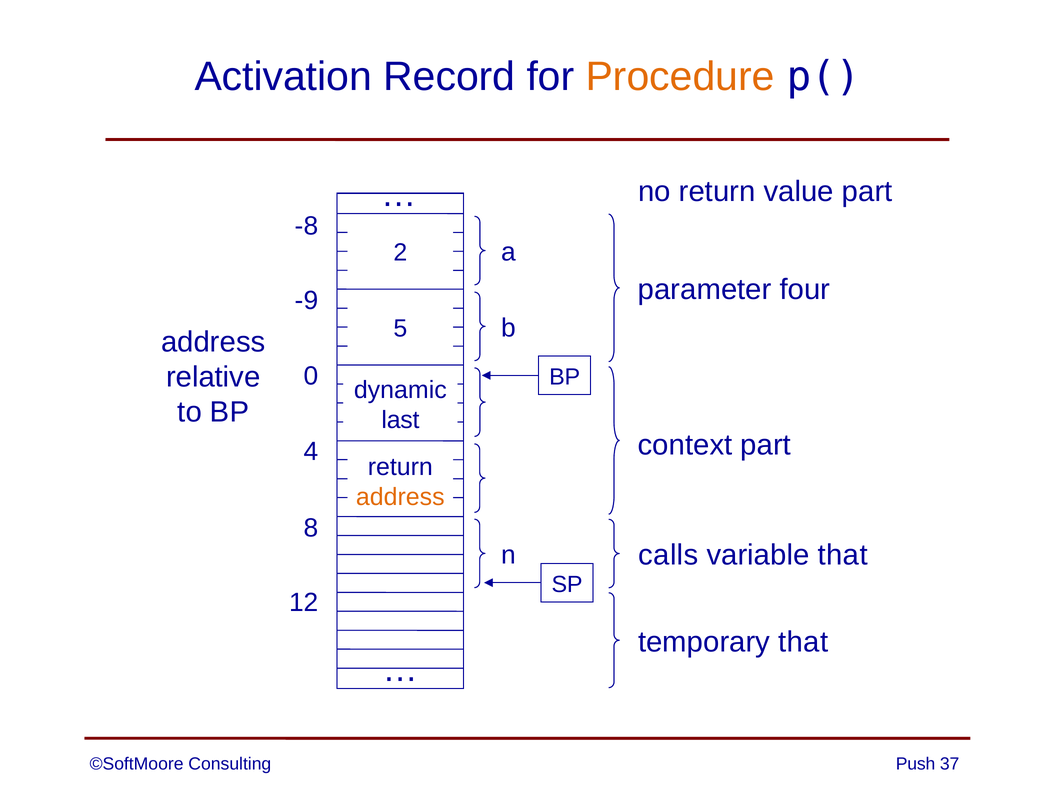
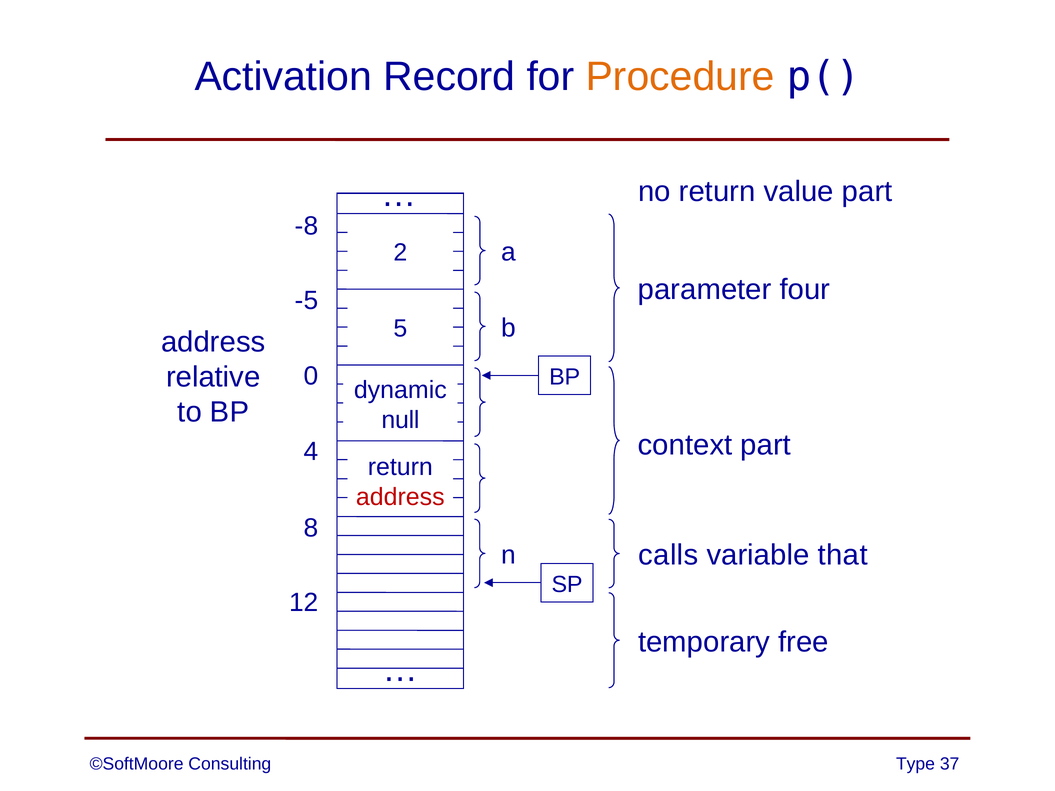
-9: -9 -> -5 (307, 301)
last: last -> null (400, 420)
address colour: orange -> red (400, 497)
temporary that: that -> free (803, 642)
Push: Push -> Type (915, 764)
